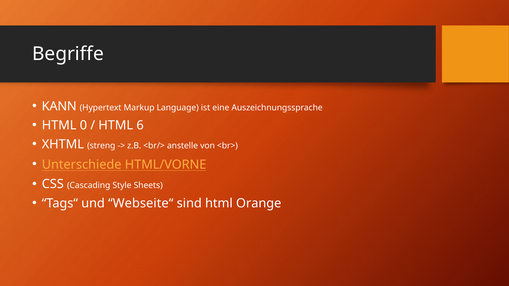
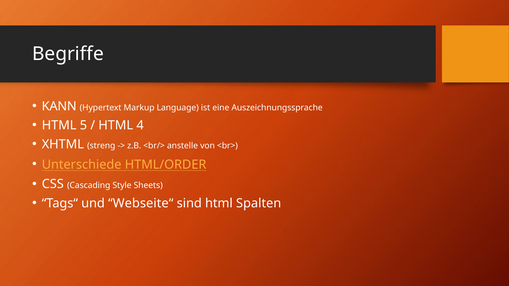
0: 0 -> 5 (83, 125)
6: 6 -> 4 (140, 125)
HTML/VORNE: HTML/VORNE -> HTML/ORDER (166, 165)
Orange: Orange -> Spalten (259, 203)
